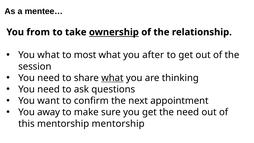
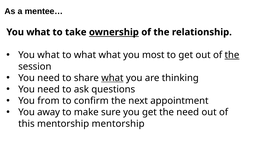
from: from -> what (38, 32)
to most: most -> what (85, 55)
after: after -> most (153, 55)
the underline: none -> present (232, 55)
want: want -> from (48, 101)
